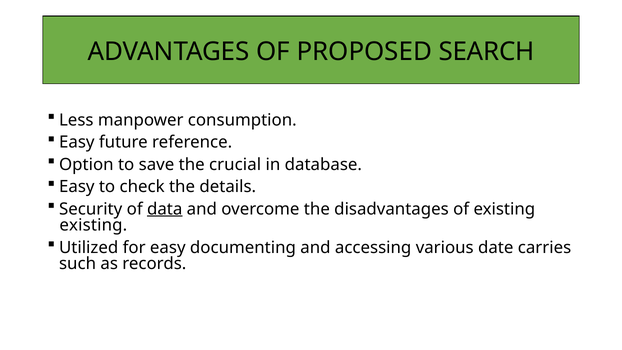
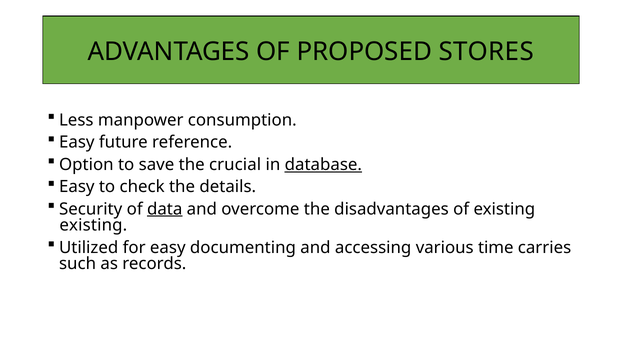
SEARCH: SEARCH -> STORES (486, 52)
database underline: none -> present (323, 165)
date: date -> time (496, 247)
